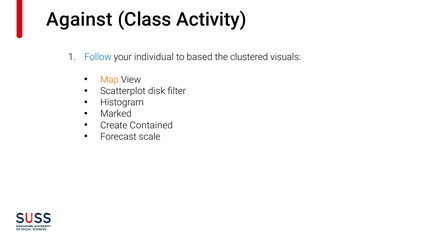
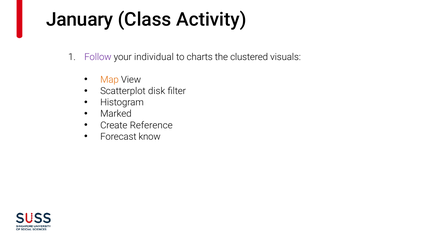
Against: Against -> January (80, 20)
Follow colour: blue -> purple (98, 57)
based: based -> charts (200, 57)
Contained: Contained -> Reference (151, 125)
scale: scale -> know (150, 137)
